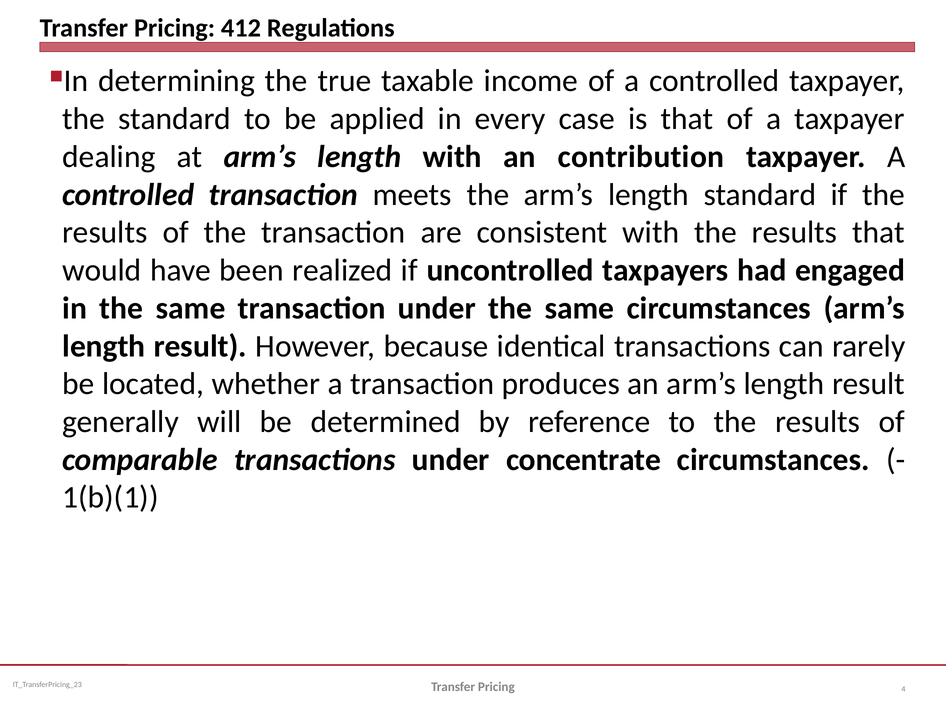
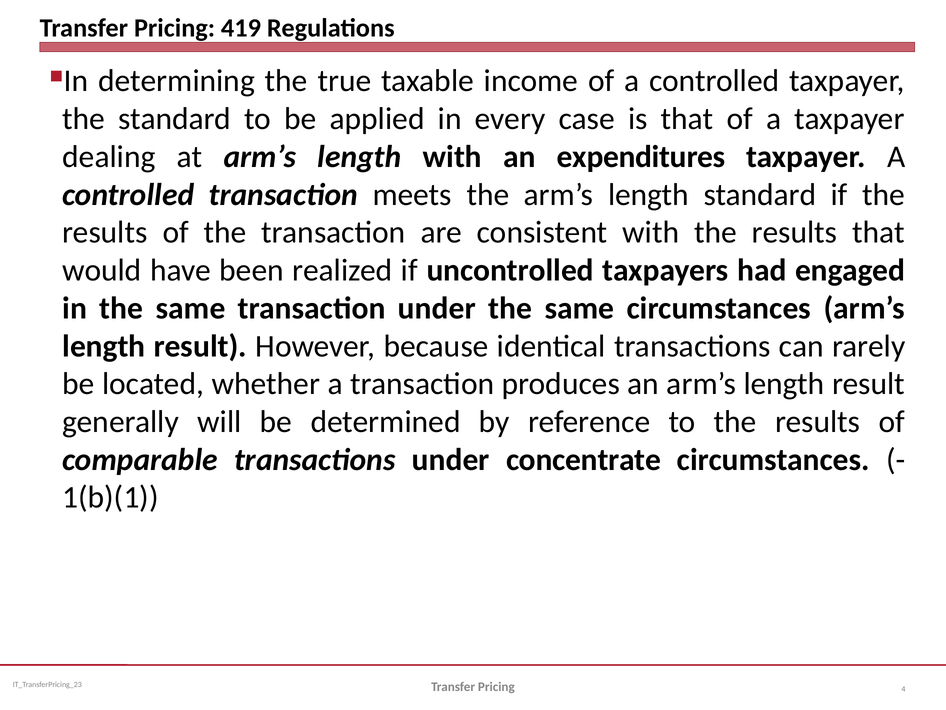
412: 412 -> 419 (241, 28)
contribution: contribution -> expenditures (641, 157)
